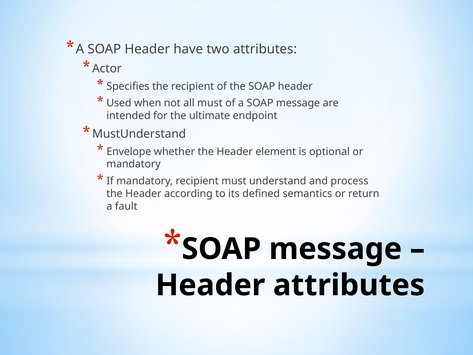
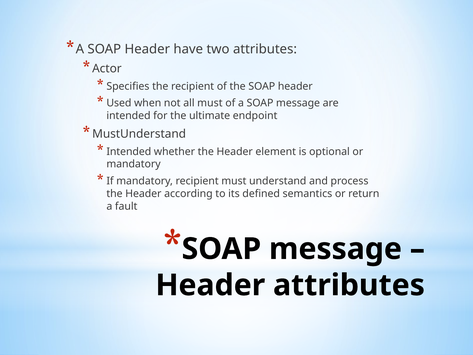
Envelope: Envelope -> Intended (129, 151)
